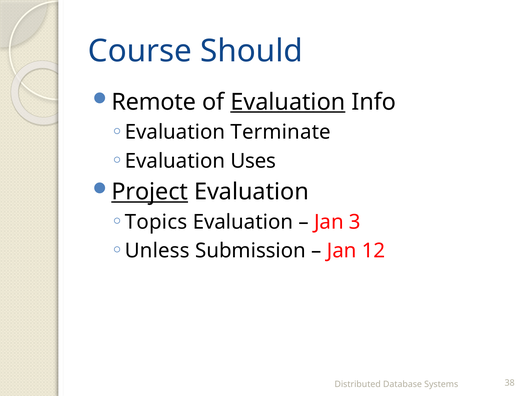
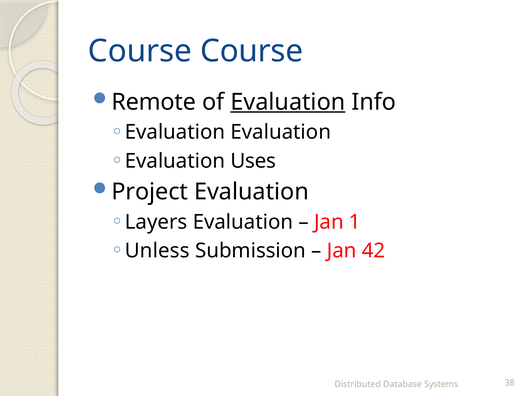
Course Should: Should -> Course (252, 51)
Evaluation Terminate: Terminate -> Evaluation (281, 132)
Project underline: present -> none (150, 192)
Topics: Topics -> Layers (156, 222)
3: 3 -> 1 (355, 222)
12: 12 -> 42 (374, 250)
